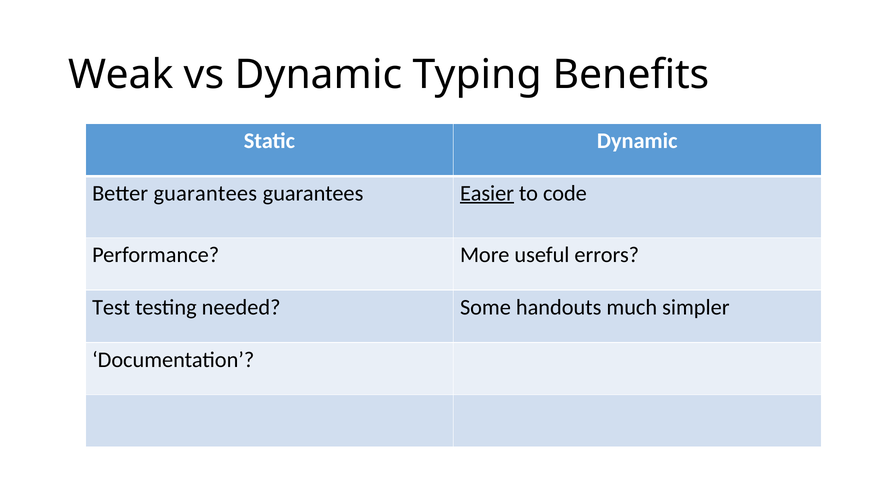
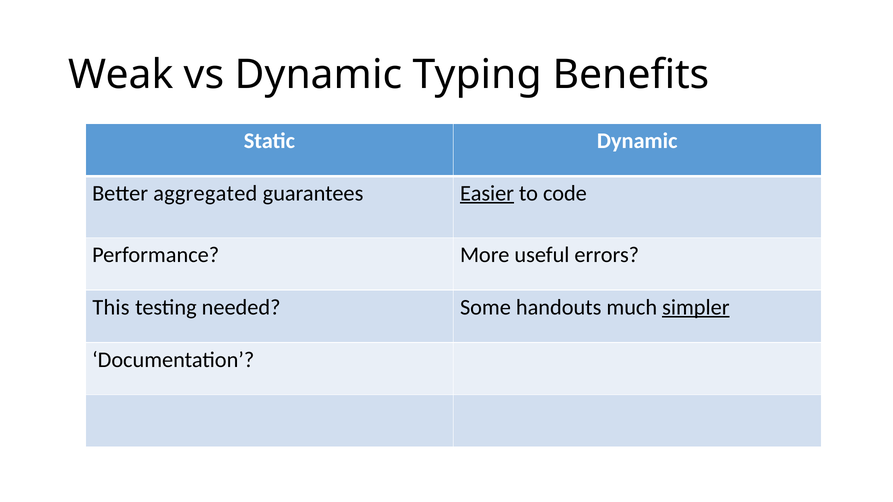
Better guarantees: guarantees -> aggregated (205, 193)
Test: Test -> This (111, 307)
simpler underline: none -> present (696, 307)
